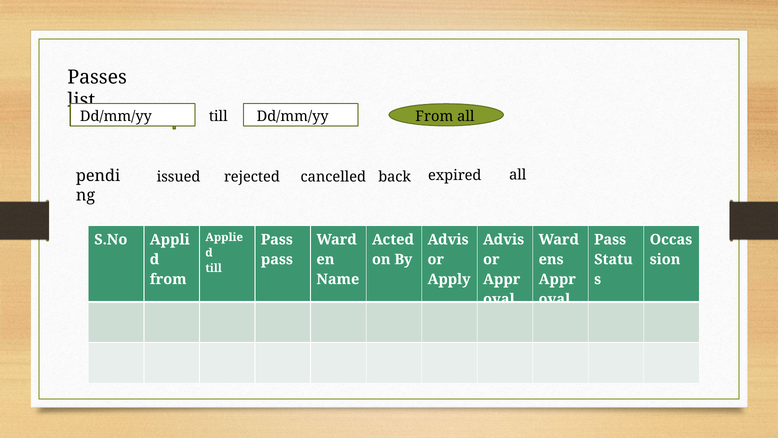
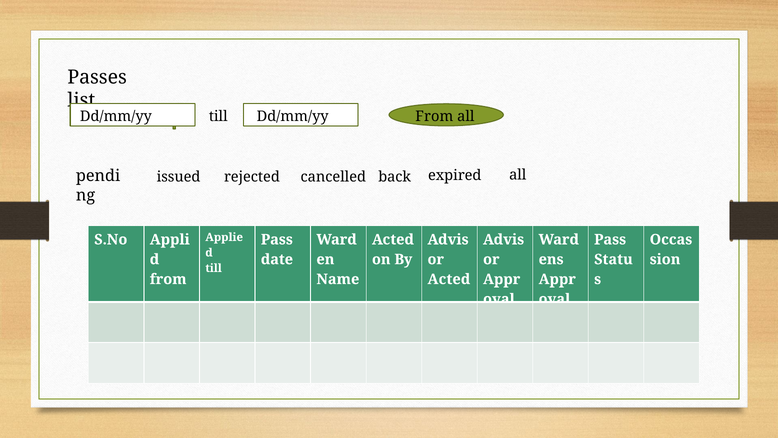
pass: pass -> date (277, 259)
Apply: Apply -> Acted (449, 279)
